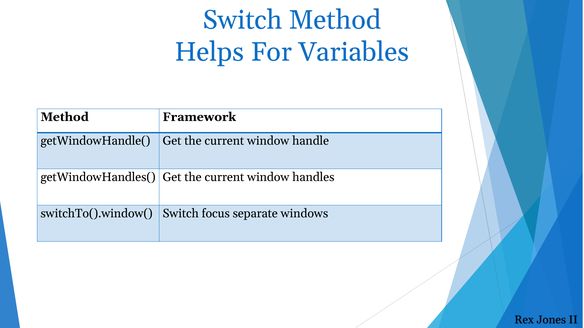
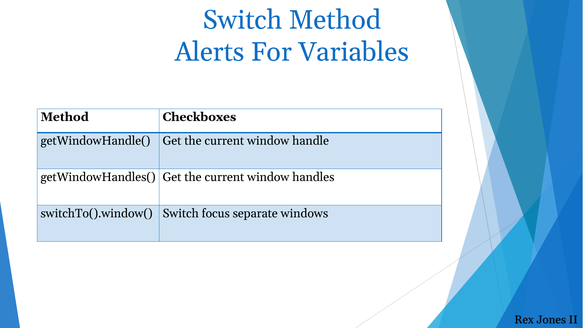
Helps: Helps -> Alerts (210, 52)
Framework: Framework -> Checkboxes (199, 117)
